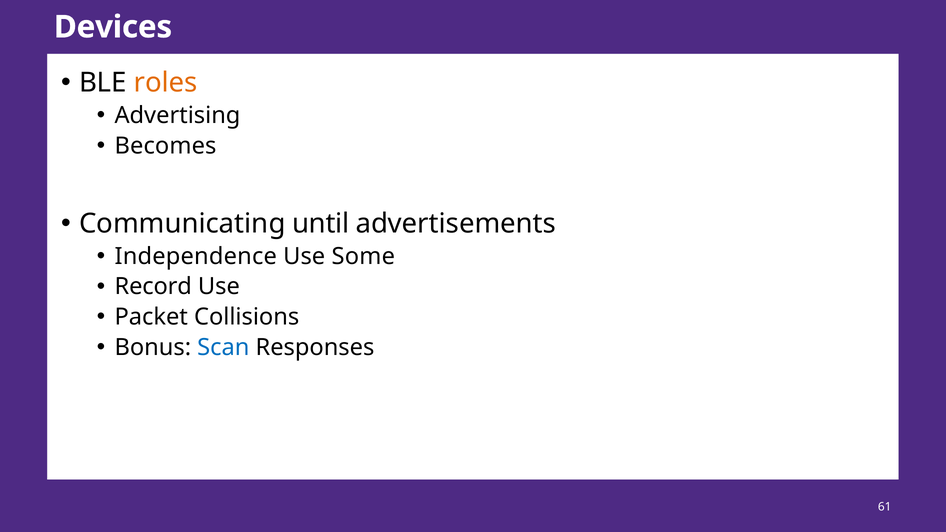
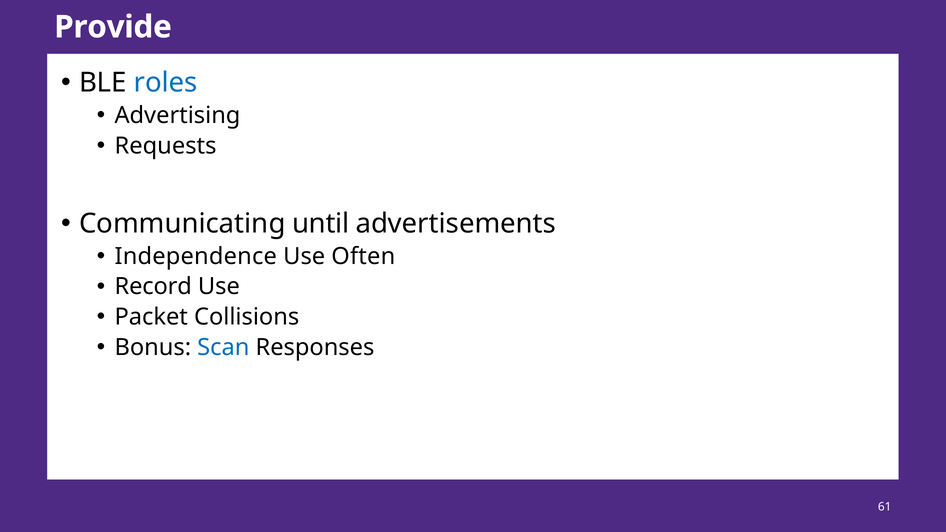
Devices: Devices -> Provide (113, 27)
roles colour: orange -> blue (166, 83)
Becomes: Becomes -> Requests (166, 146)
Some: Some -> Often (363, 256)
